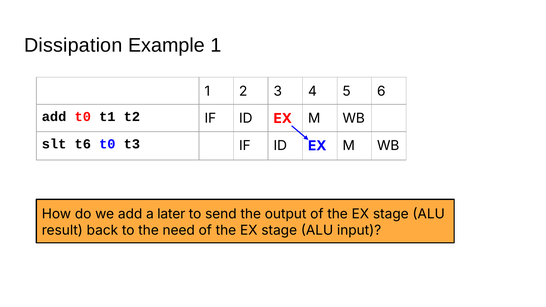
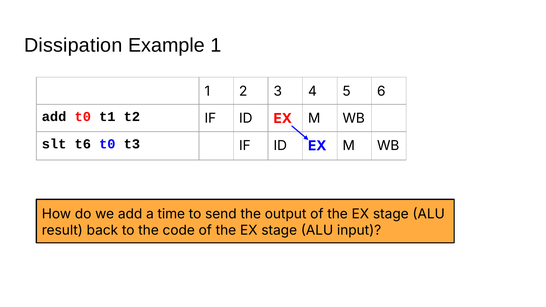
later: later -> time (171, 214)
need: need -> code (179, 230)
